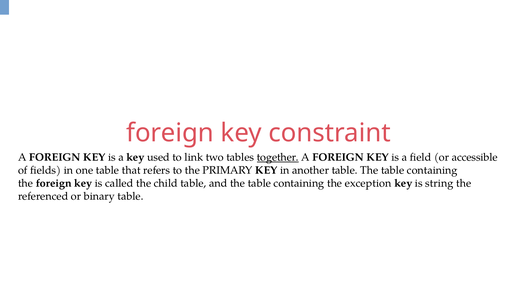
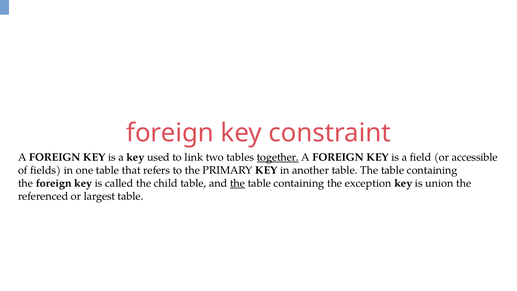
the underline: none -> present (238, 183)
string: string -> union (439, 183)
binary: binary -> largest (99, 196)
